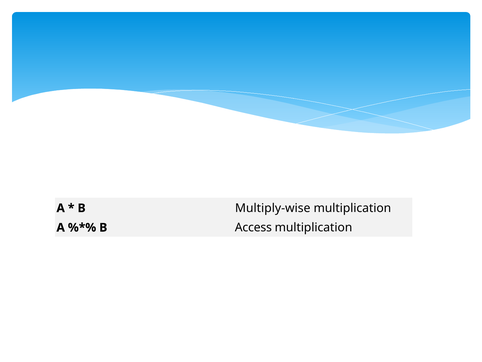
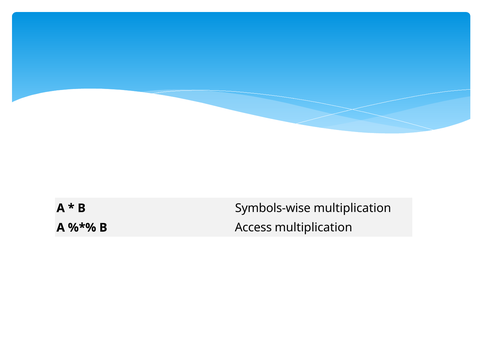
Multiply-wise: Multiply-wise -> Symbols-wise (273, 208)
